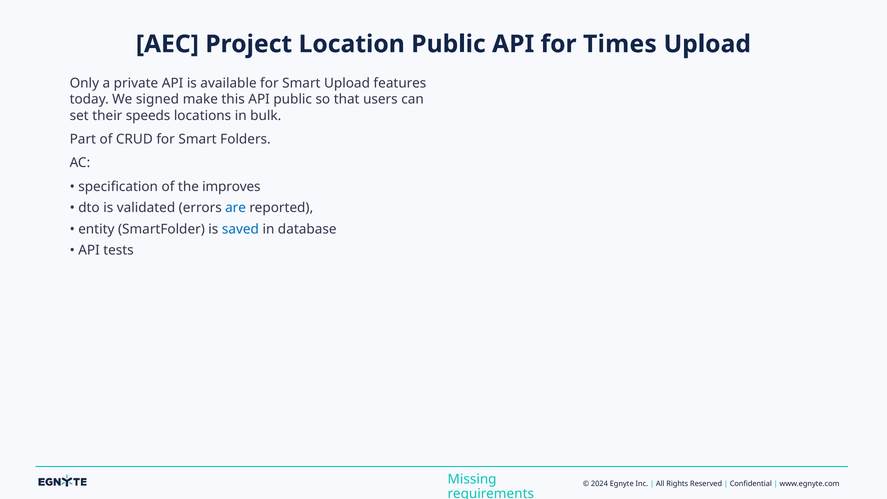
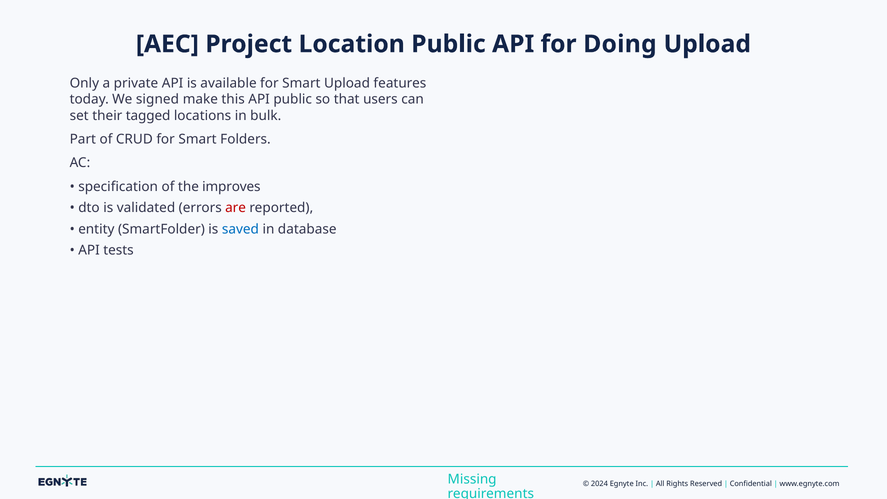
Times: Times -> Doing (620, 44)
speeds: speeds -> tagged (148, 116)
are colour: blue -> red (236, 208)
